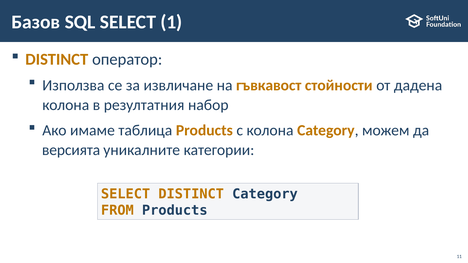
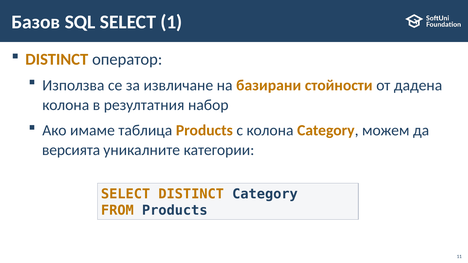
гъвкавост: гъвкавост -> базирани (269, 85)
